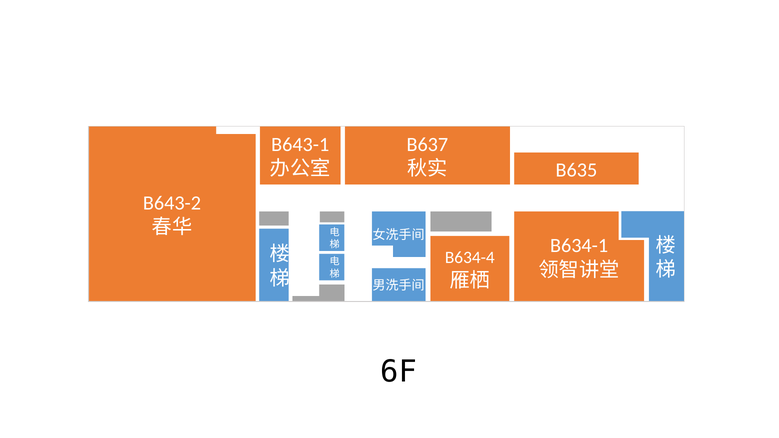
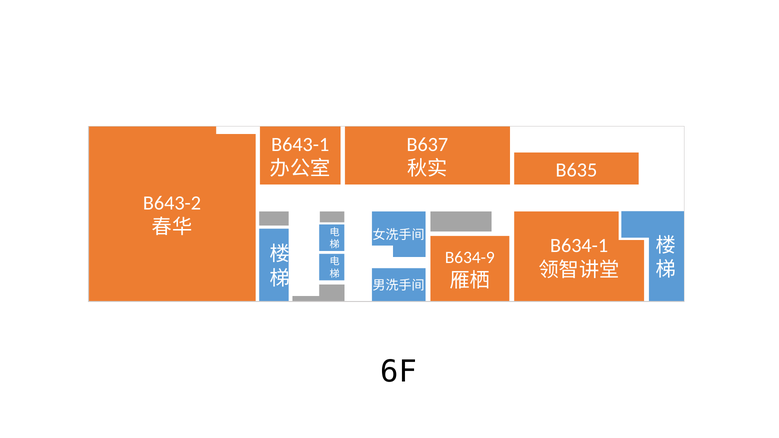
B634-4: B634-4 -> B634-9 (470, 258)
